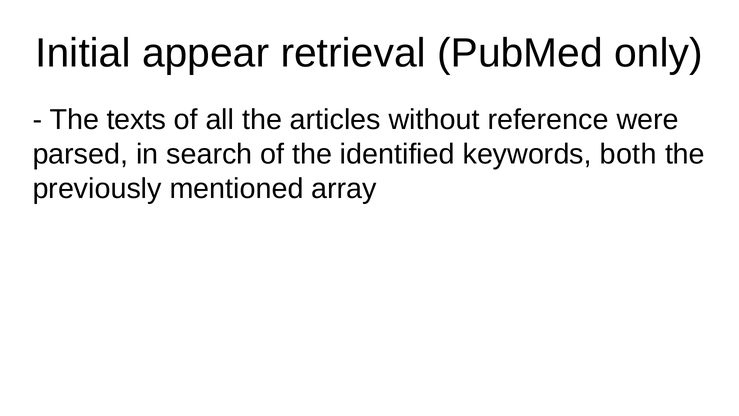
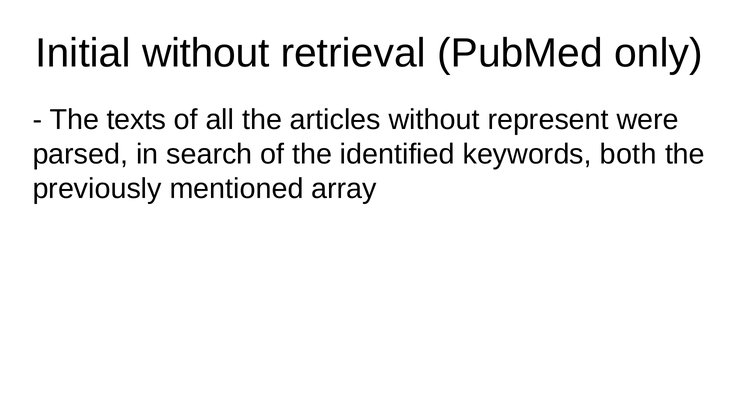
Initial appear: appear -> without (206, 53)
reference: reference -> represent (548, 120)
